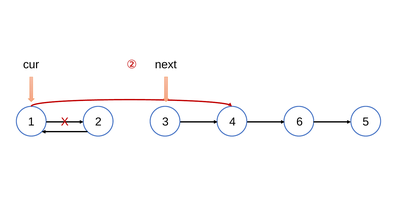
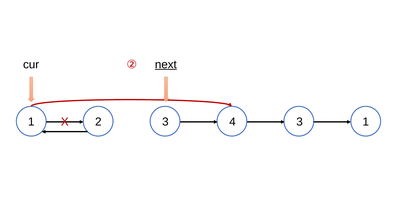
next underline: none -> present (166, 65)
1 6: 6 -> 3 (300, 122)
2 5: 5 -> 1 (366, 122)
